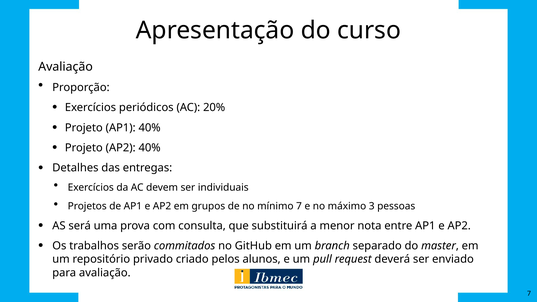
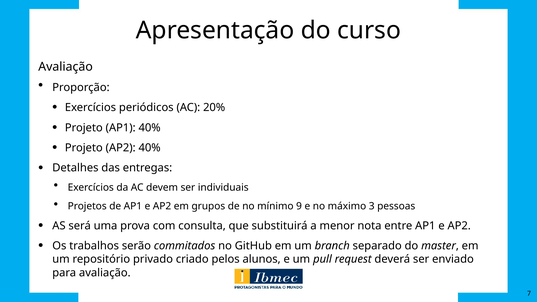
mínimo 7: 7 -> 9 (299, 206)
